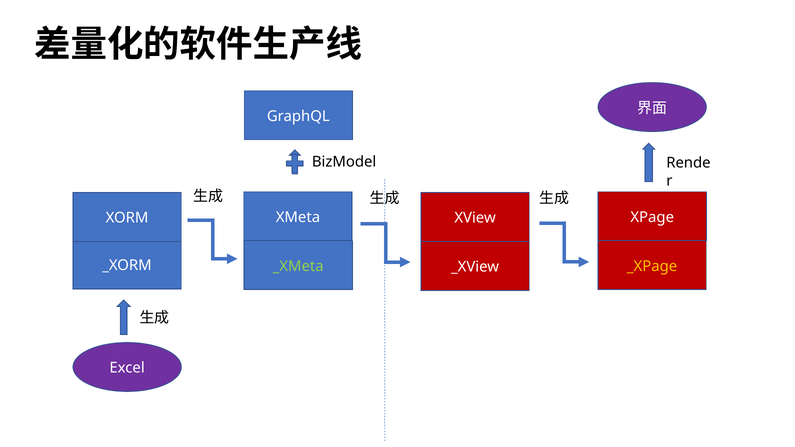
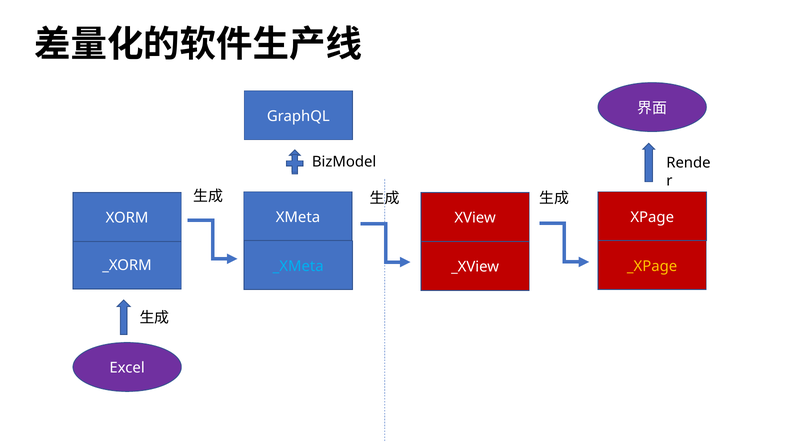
_XMeta colour: light green -> light blue (298, 266)
